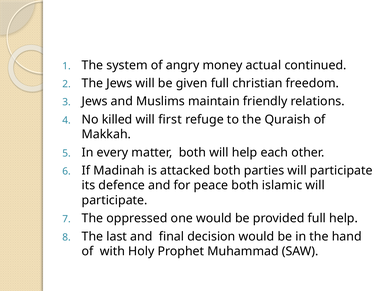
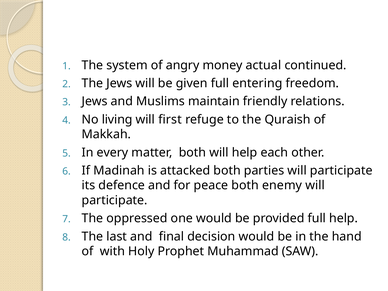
christian: christian -> entering (257, 83)
killed: killed -> living (117, 119)
islamic: islamic -> enemy (282, 185)
